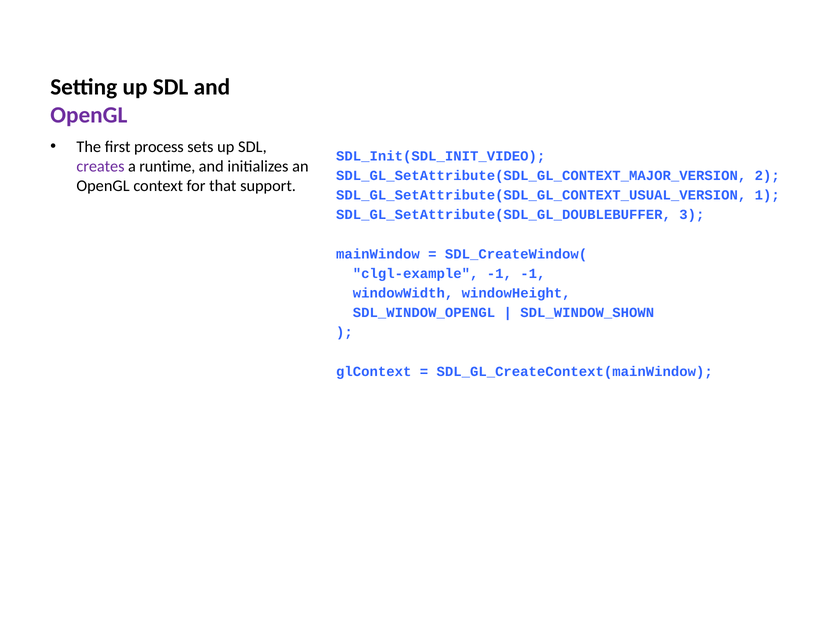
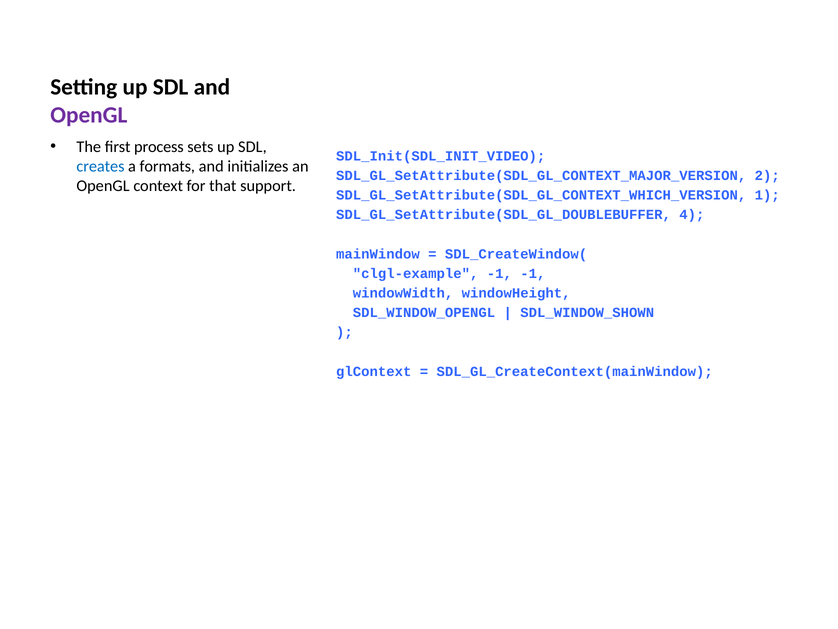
creates colour: purple -> blue (101, 166)
runtime: runtime -> formats (167, 166)
SDL_GL_SetAttribute(SDL_GL_CONTEXT_USUAL_VERSION: SDL_GL_SetAttribute(SDL_GL_CONTEXT_USUAL_VERSION -> SDL_GL_SetAttribute(SDL_GL_CONTEXT_WHICH_VERSION (541, 195)
3: 3 -> 4 (692, 215)
